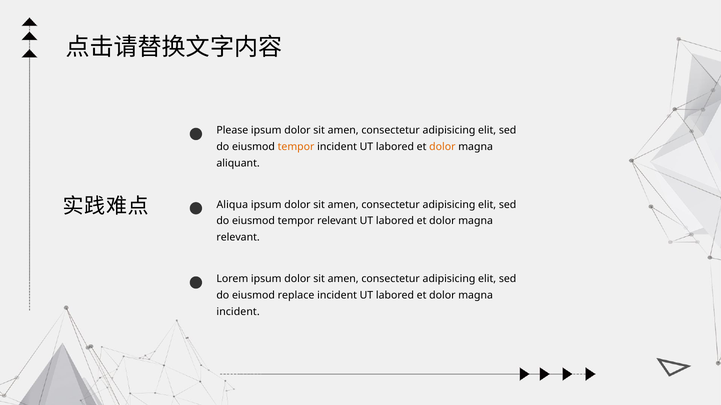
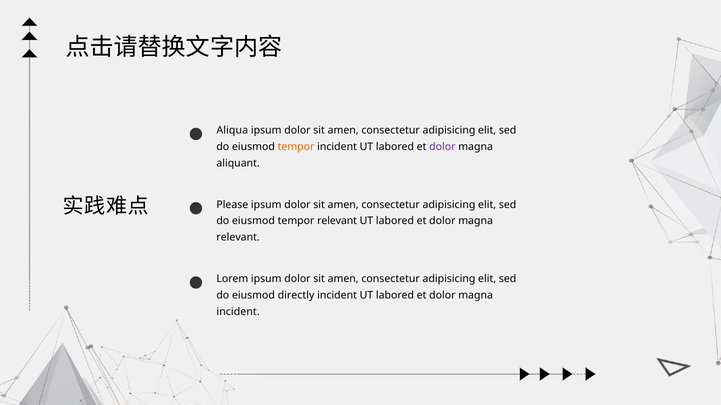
Please: Please -> Aliqua (232, 131)
dolor colour: orange -> purple (442, 147)
Aliqua: Aliqua -> Please (232, 205)
replace: replace -> directly (296, 296)
